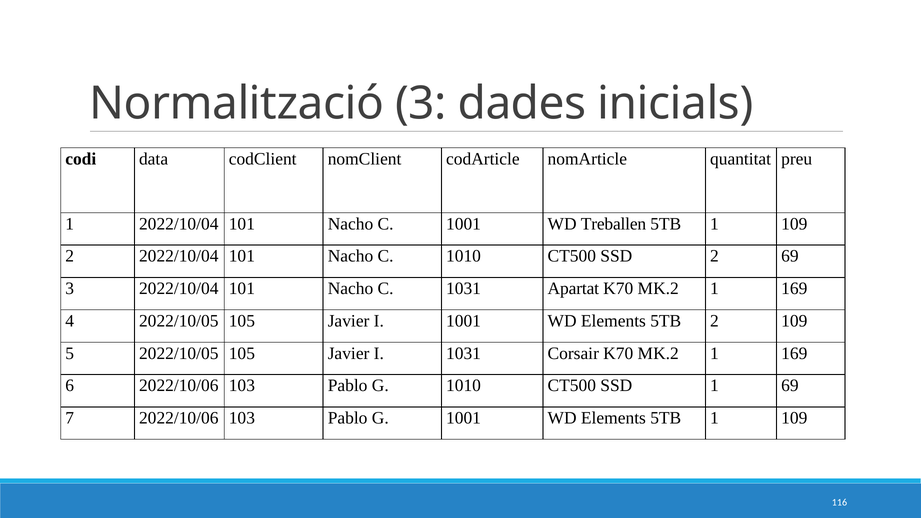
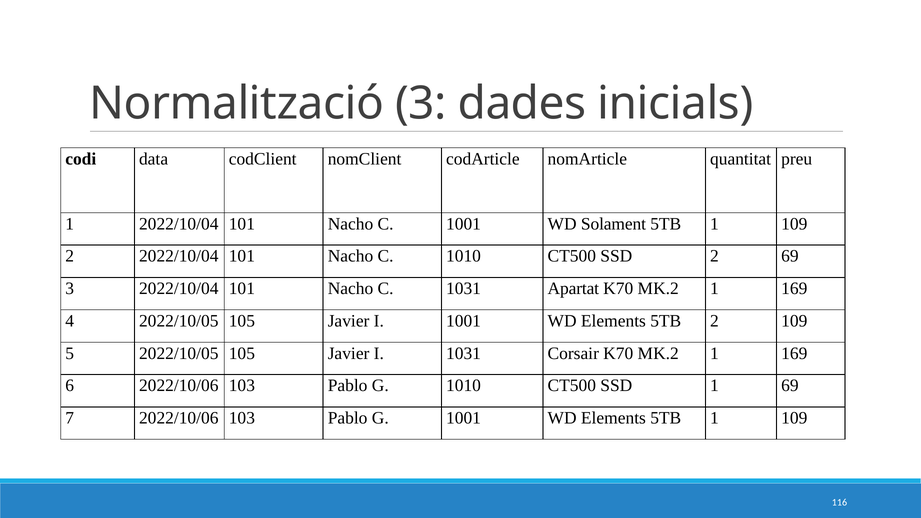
Treballen: Treballen -> Solament (613, 224)
